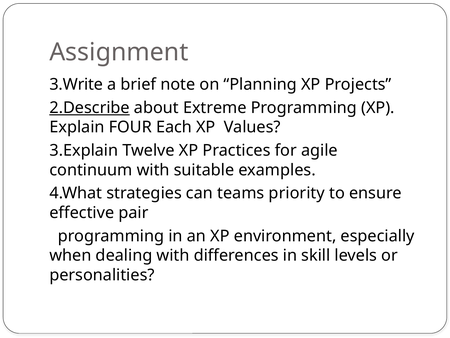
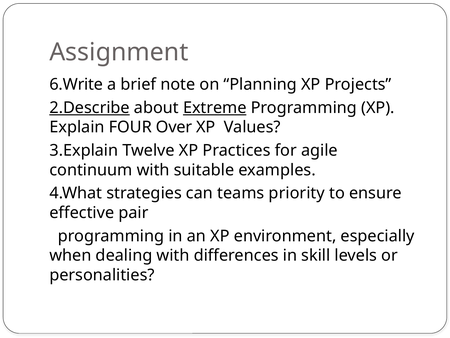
3.Write: 3.Write -> 6.Write (76, 84)
Extreme underline: none -> present (215, 108)
Each: Each -> Over (174, 127)
